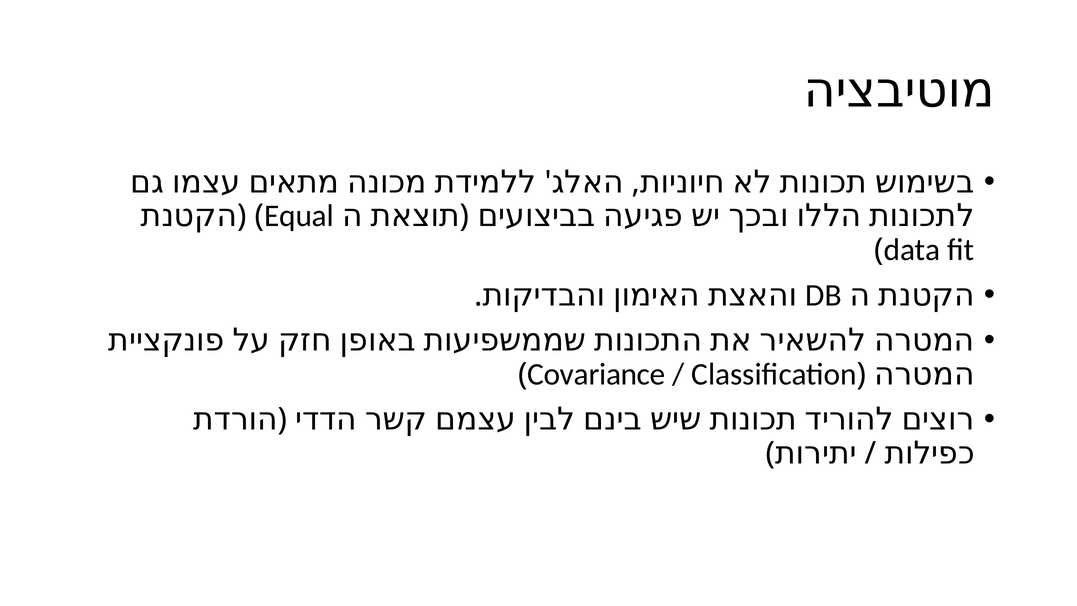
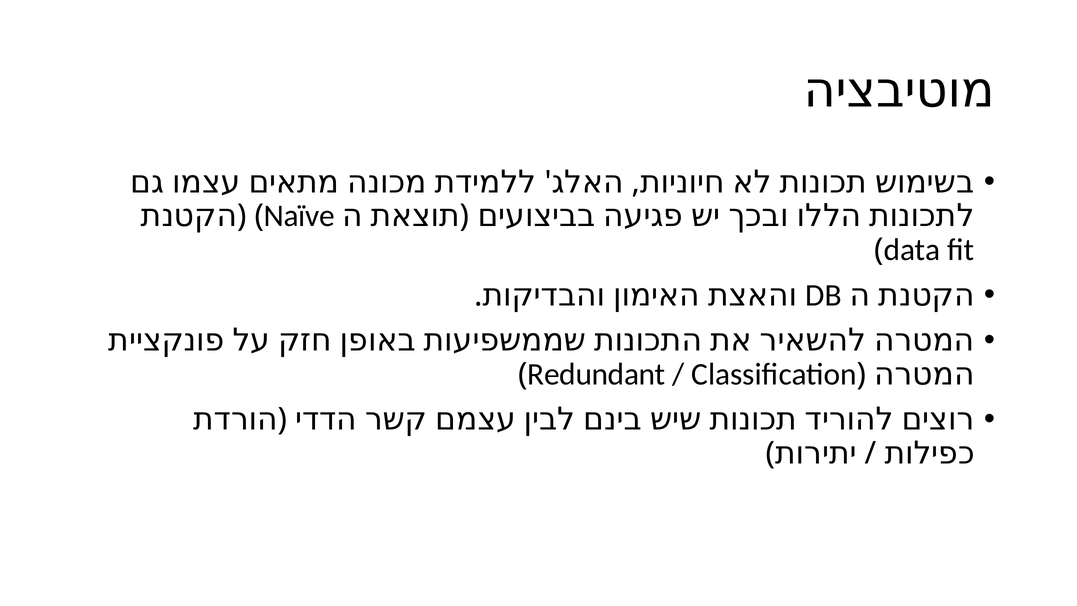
Equal: Equal -> Naïve (299, 216)
Covariance: Covariance -> Redundant (596, 374)
